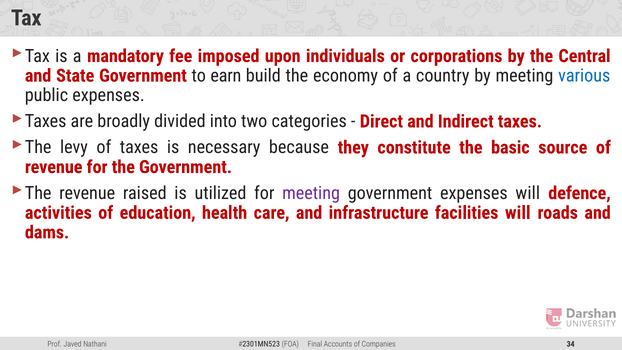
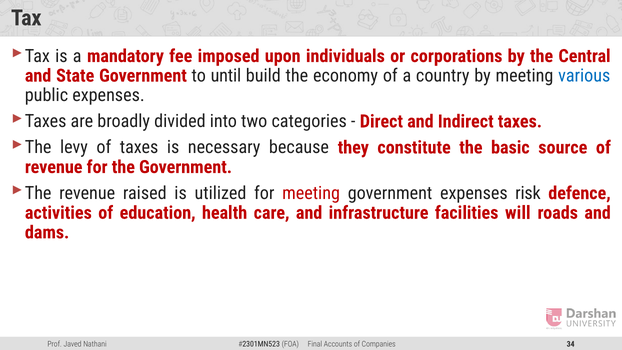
earn: earn -> until (226, 76)
meeting colour: purple -> red (311, 193)
expenses will: will -> risk (528, 193)
